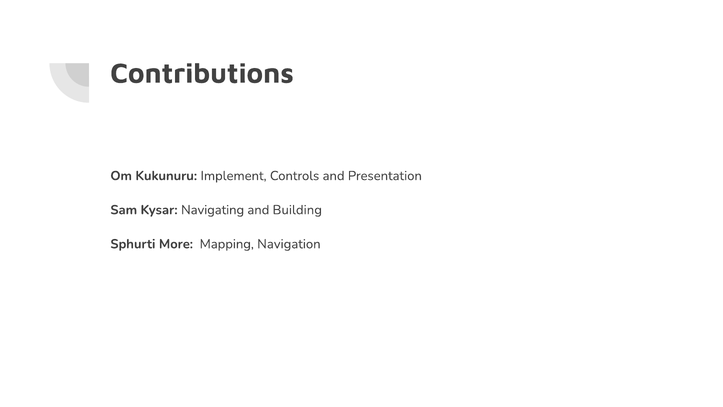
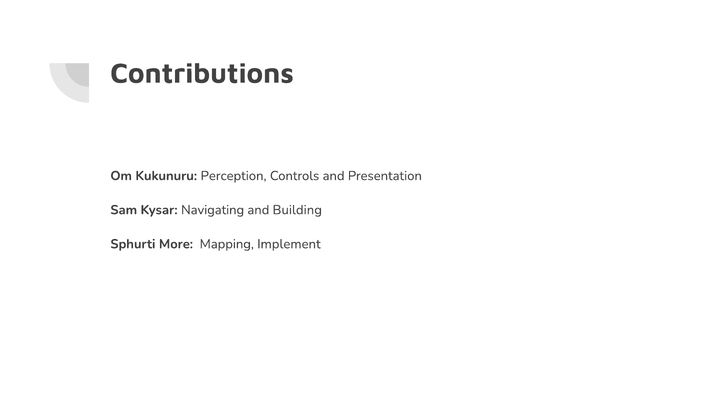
Implement: Implement -> Perception (234, 176)
Navigation: Navigation -> Implement (289, 244)
